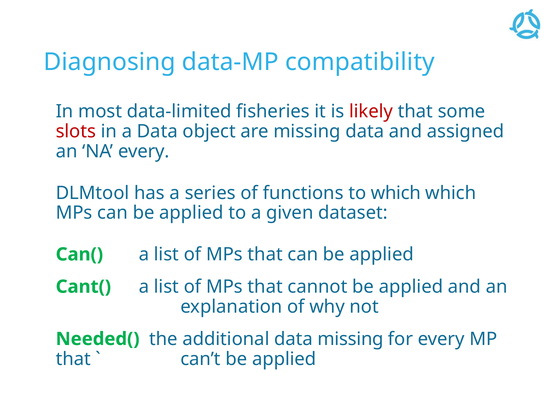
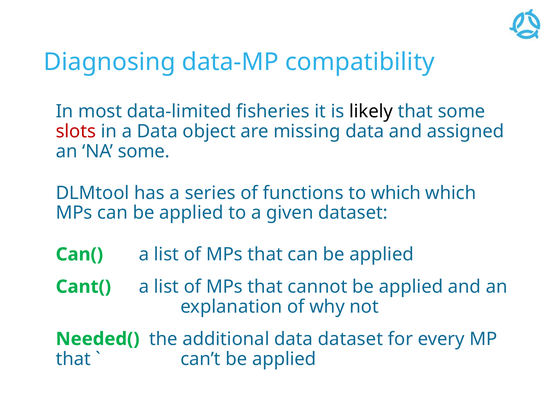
likely colour: red -> black (371, 111)
NA every: every -> some (144, 151)
data missing: missing -> dataset (350, 339)
